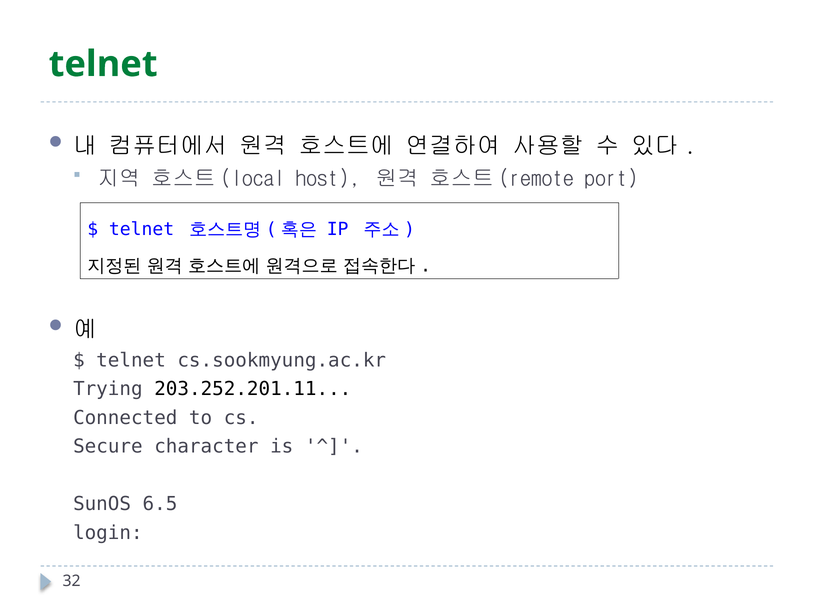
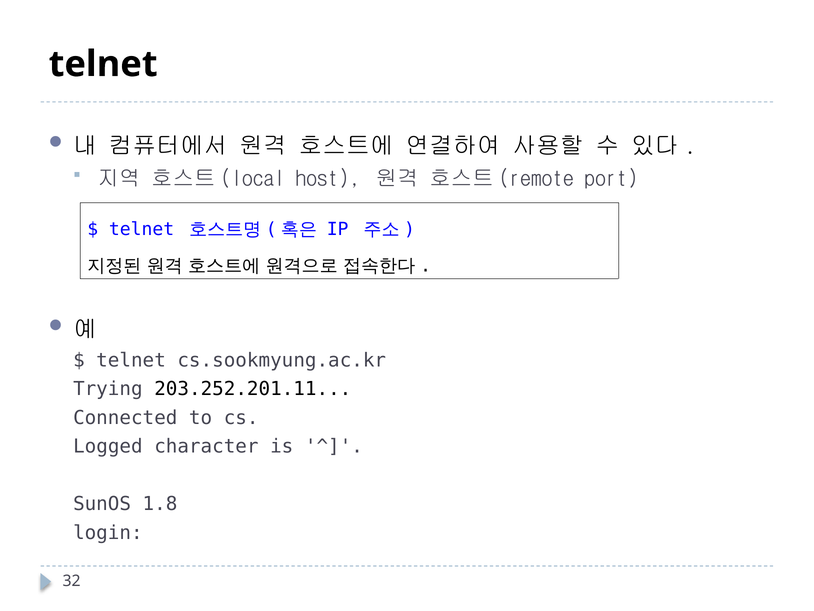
telnet colour: green -> black (103, 64)
Secure: Secure -> Logged (108, 446)
6.5: 6.5 -> 1.8 (160, 504)
